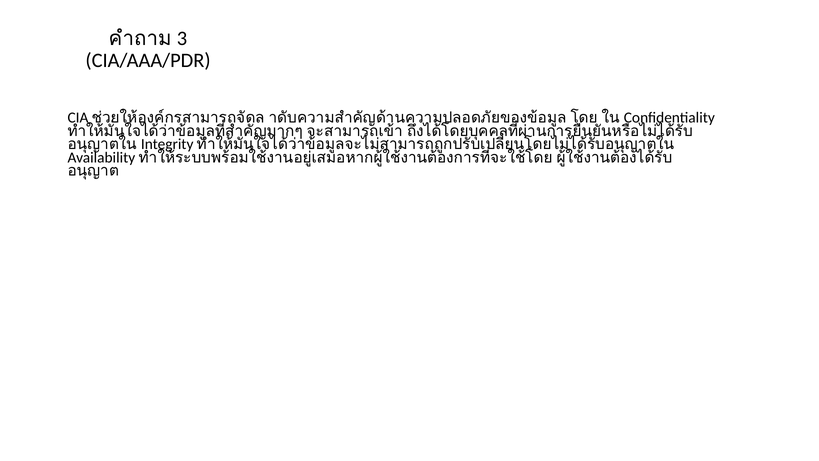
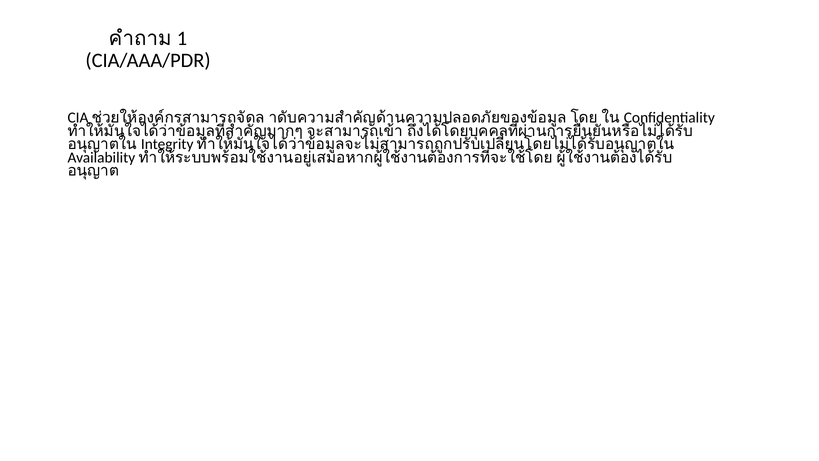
3: 3 -> 1 (182, 38)
